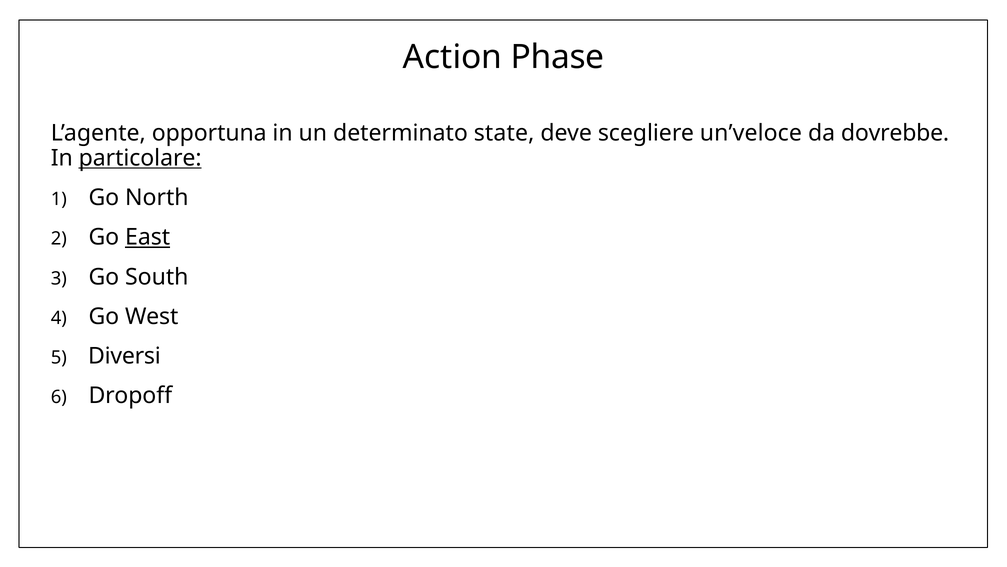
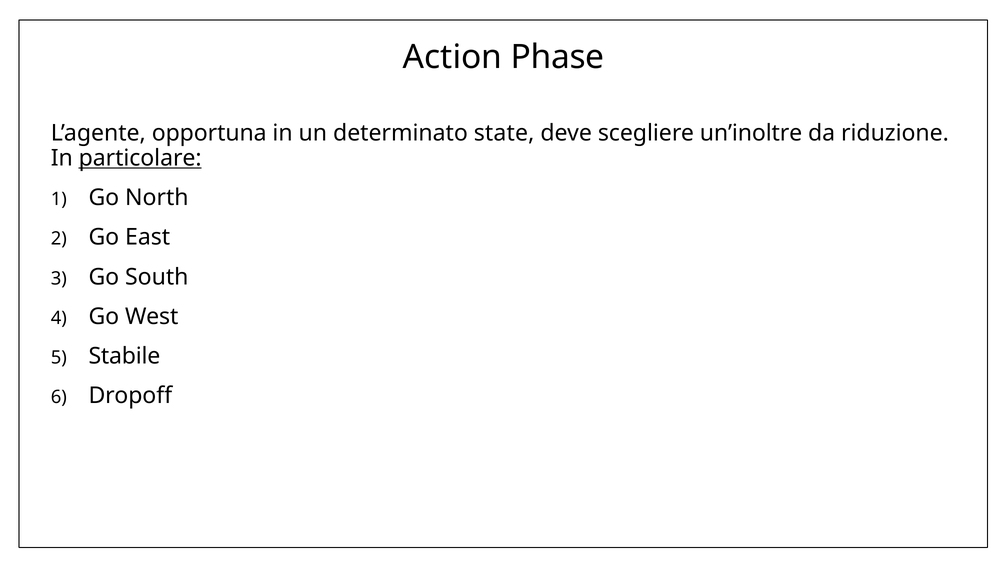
un’veloce: un’veloce -> un’inoltre (751, 133)
dovrebbe: dovrebbe -> riduzione (895, 133)
East underline: present -> none (148, 237)
Diversi: Diversi -> Stabile (124, 356)
